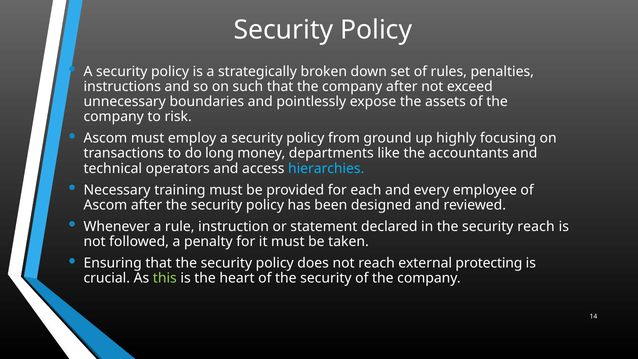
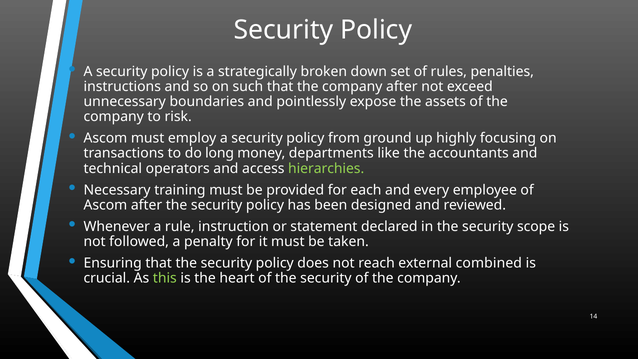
hierarchies colour: light blue -> light green (326, 168)
security reach: reach -> scope (536, 227)
protecting: protecting -> combined (489, 263)
